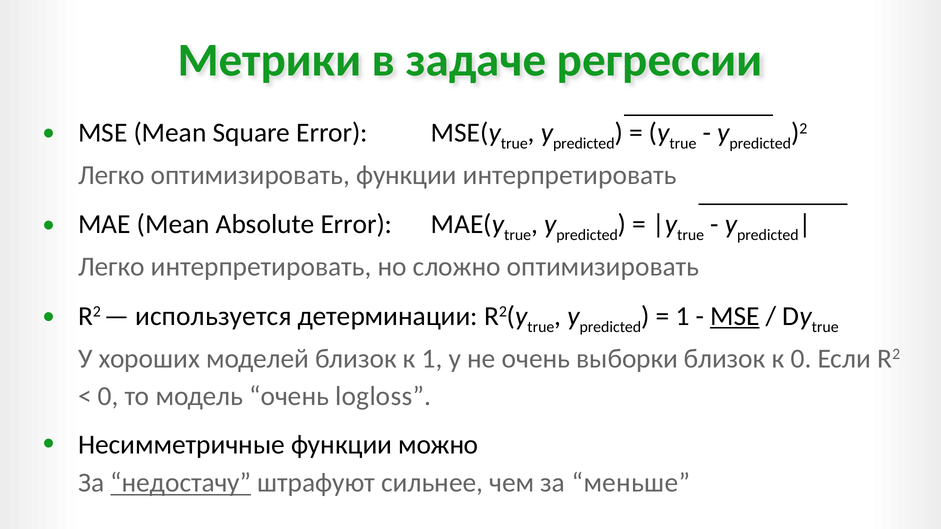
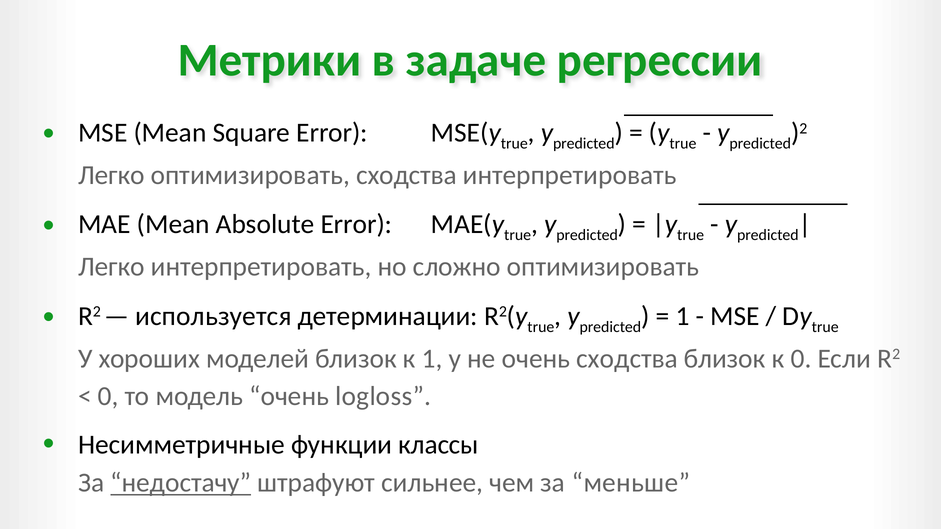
оптимизировать функции: функции -> сходства (406, 175)
MSE underline: present -> none (735, 316)
очень выборки: выборки -> сходства (627, 359)
можно: можно -> классы (438, 445)
